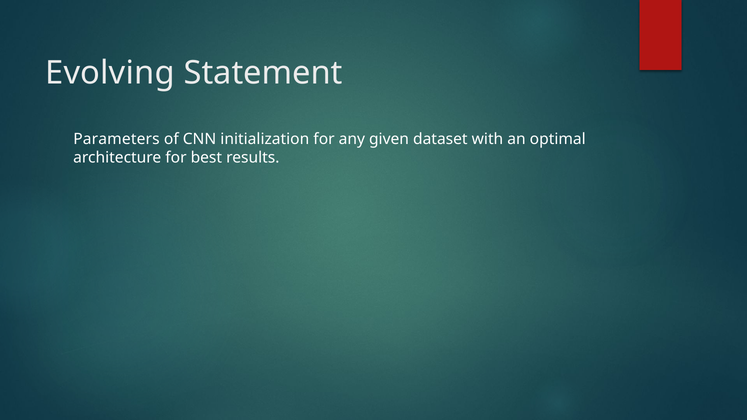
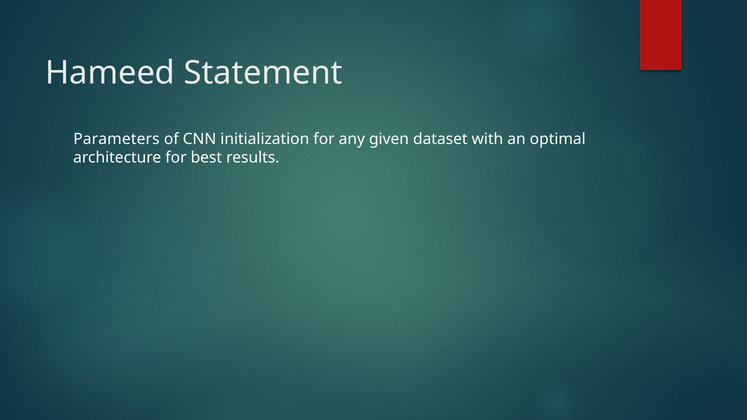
Evolving: Evolving -> Hameed (110, 73)
